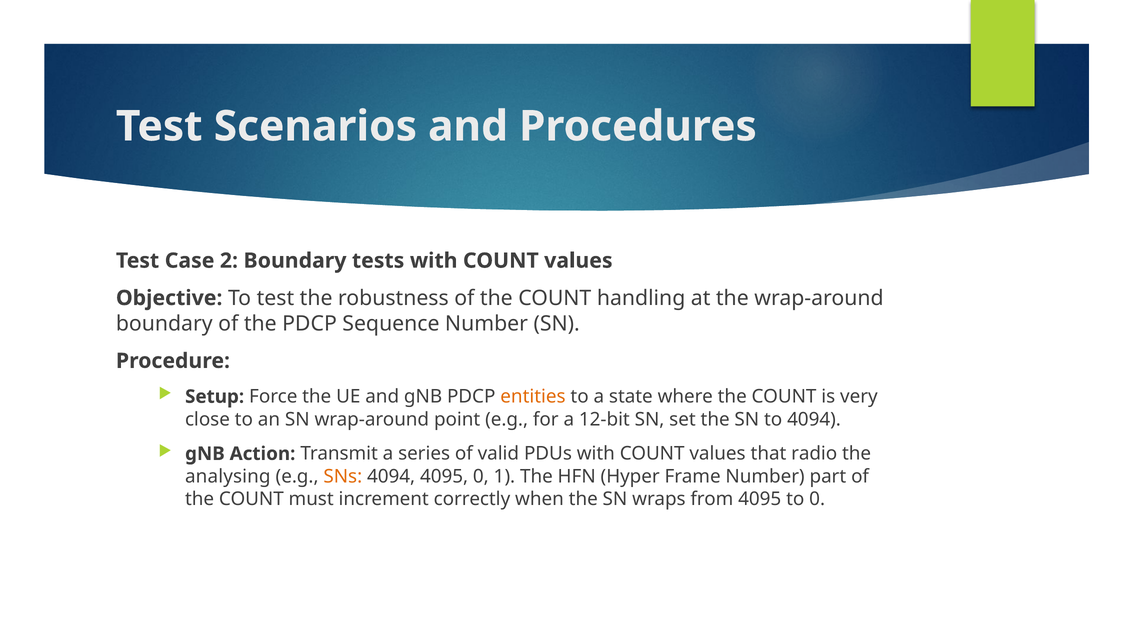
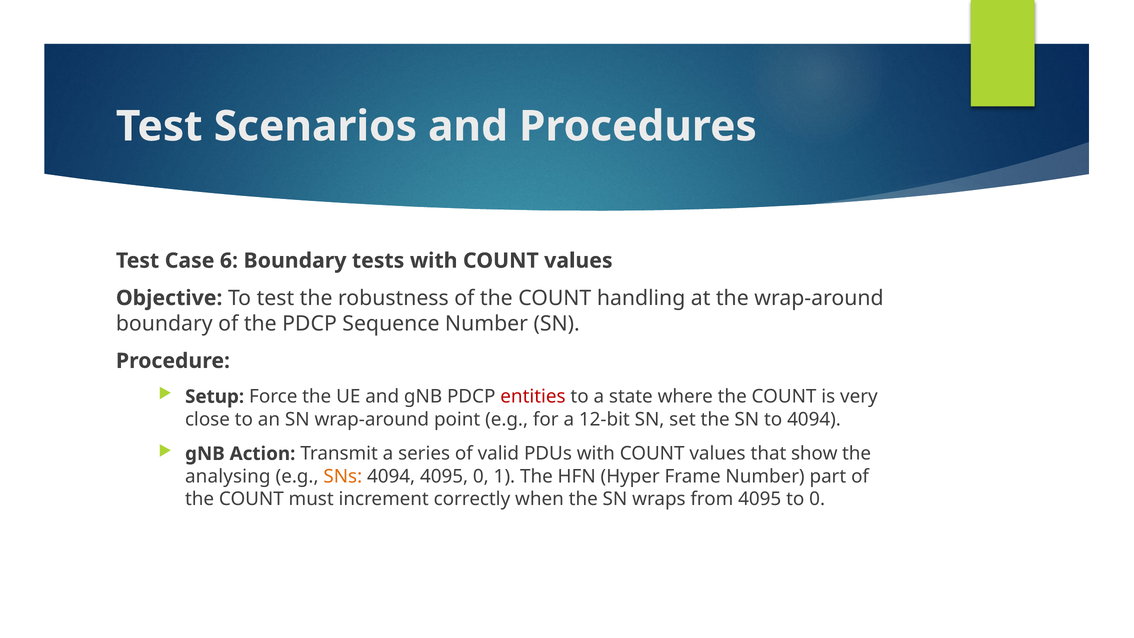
2: 2 -> 6 (229, 261)
entities colour: orange -> red (533, 397)
radio: radio -> show (814, 454)
